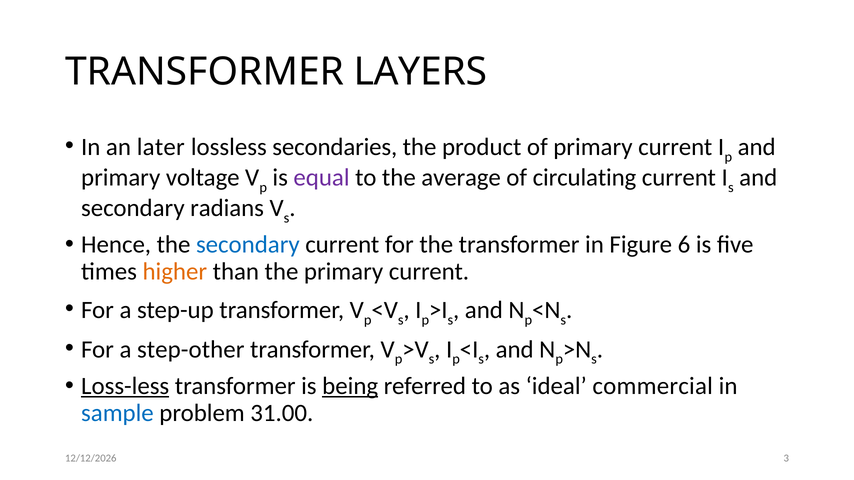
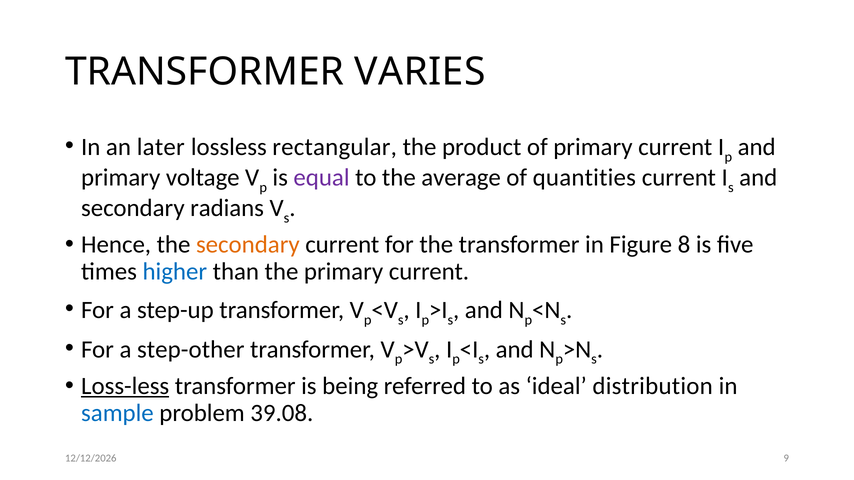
LAYERS: LAYERS -> VARIES (420, 72)
secondaries: secondaries -> rectangular (335, 147)
circulating: circulating -> quantities (584, 178)
secondary colour: blue -> orange (248, 245)
6: 6 -> 8 (684, 245)
higher colour: orange -> blue (175, 272)
being underline: present -> none (350, 386)
commercial: commercial -> distribution (653, 386)
31.00: 31.00 -> 39.08 (282, 413)
3: 3 -> 9 (786, 459)
